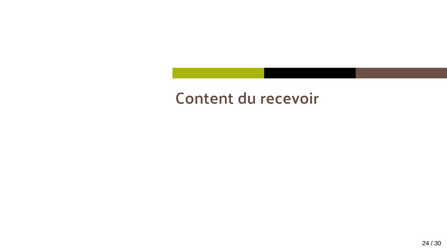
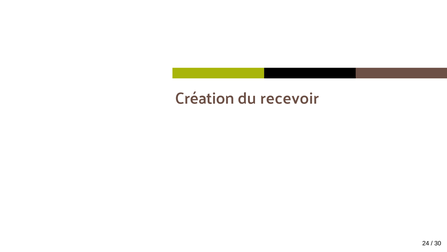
Content: Content -> Création (205, 98)
